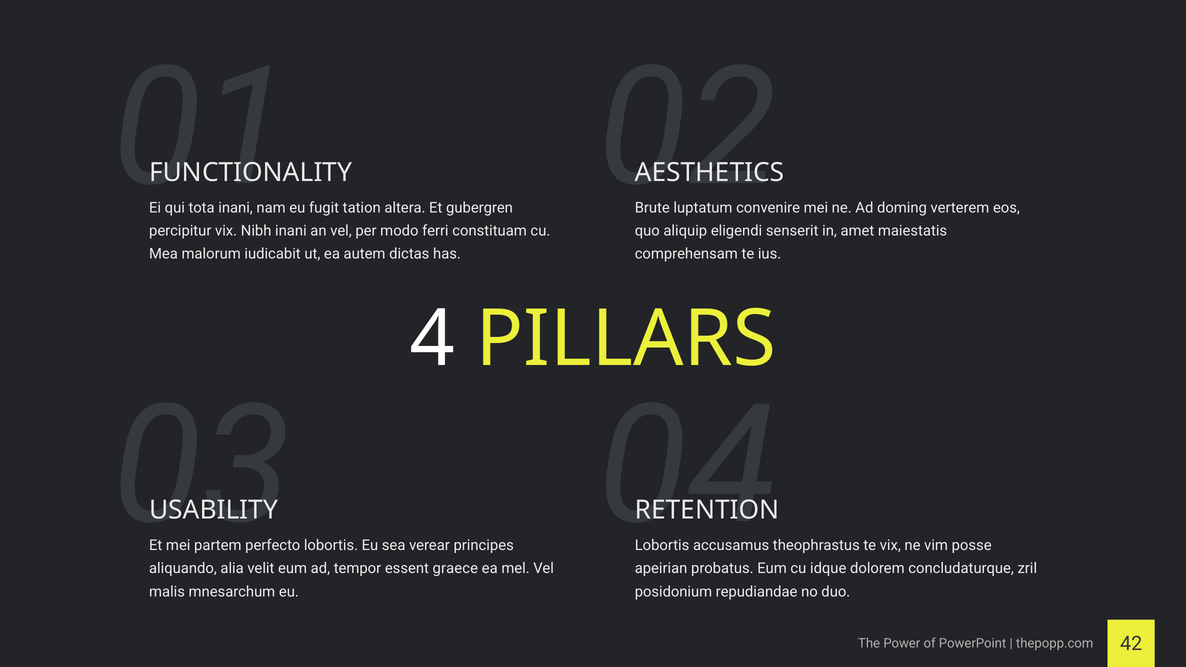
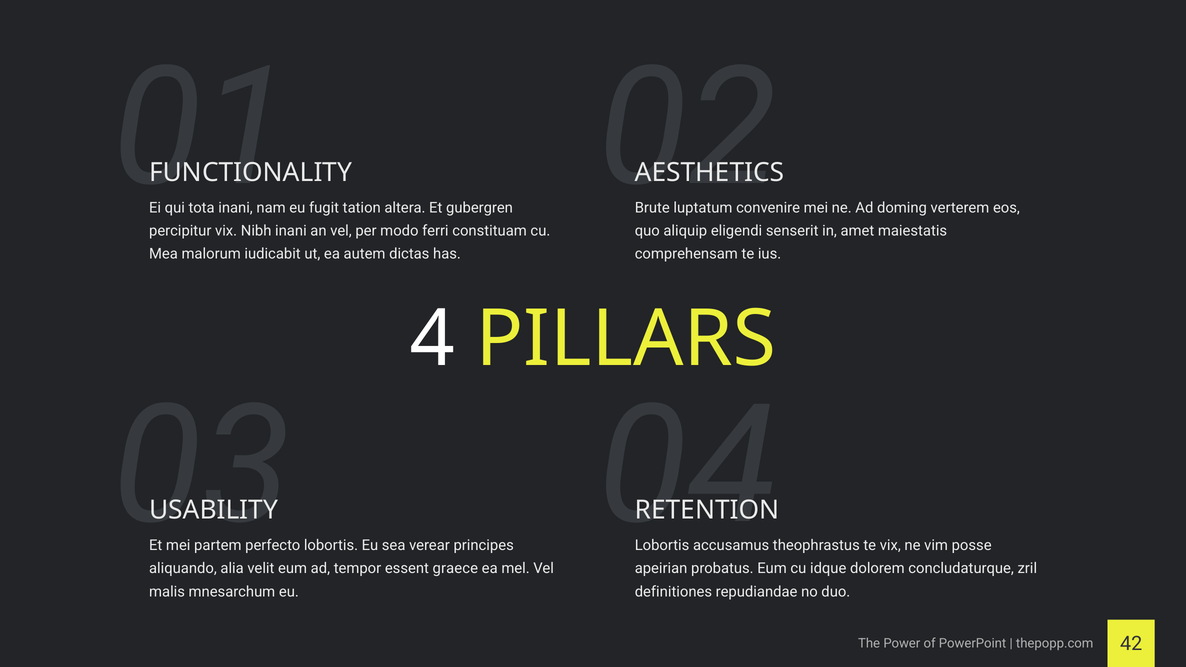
posidonium: posidonium -> definitiones (673, 592)
